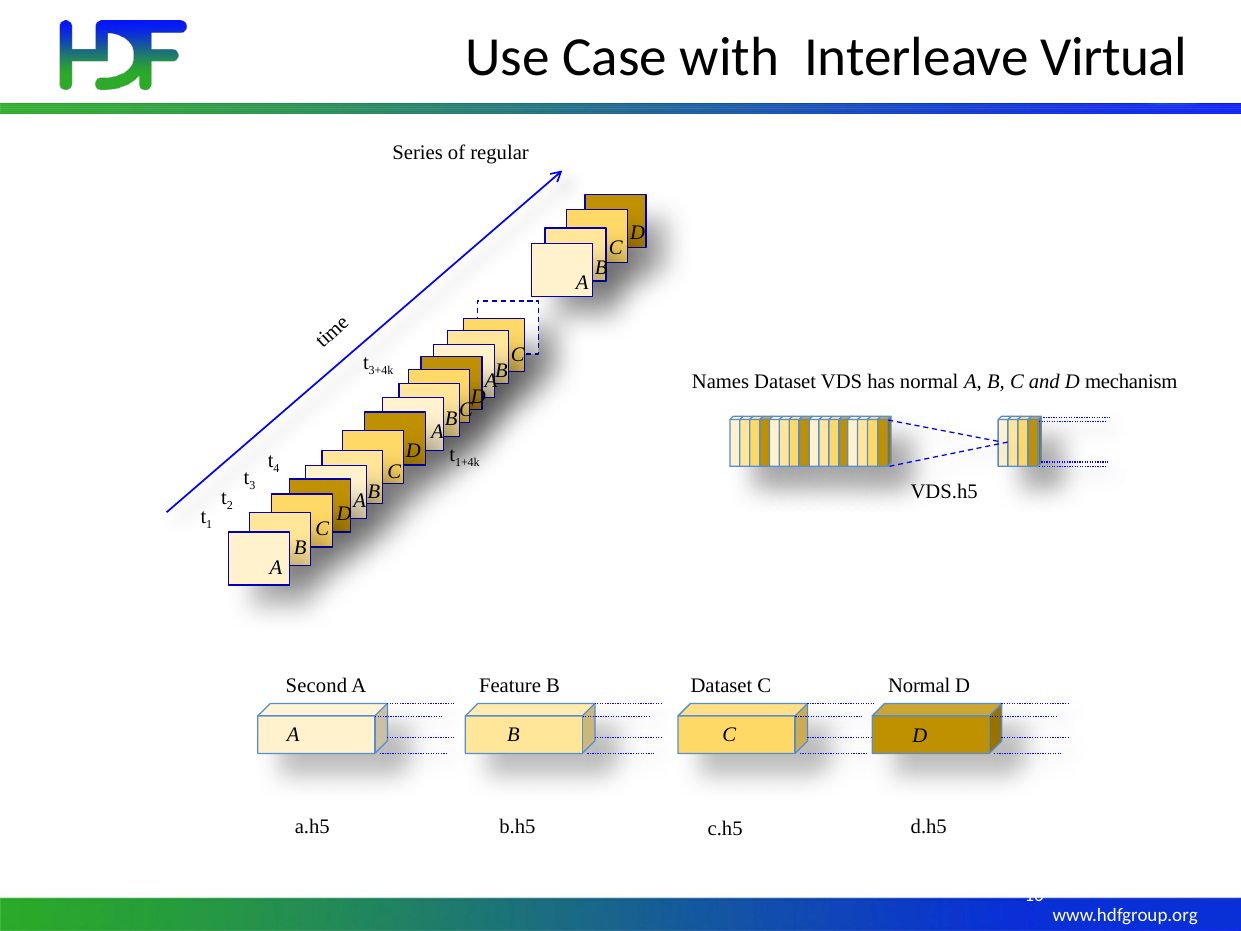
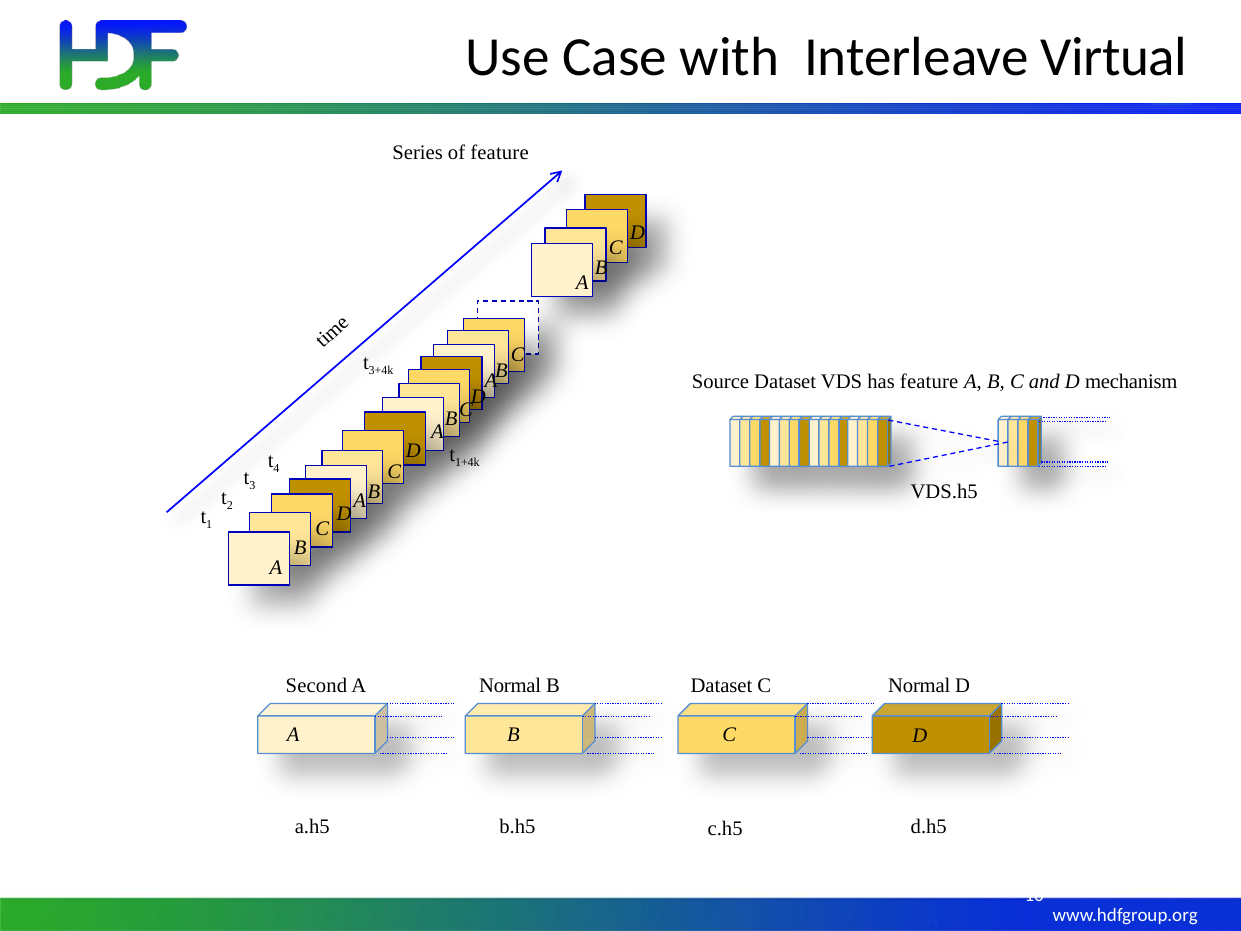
of regular: regular -> feature (499, 153)
Names: Names -> Source (721, 382)
has normal: normal -> feature (929, 382)
Feature: Feature -> Normal (510, 686)
